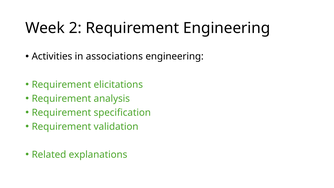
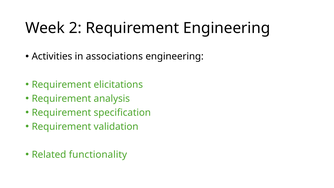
explanations: explanations -> functionality (98, 154)
